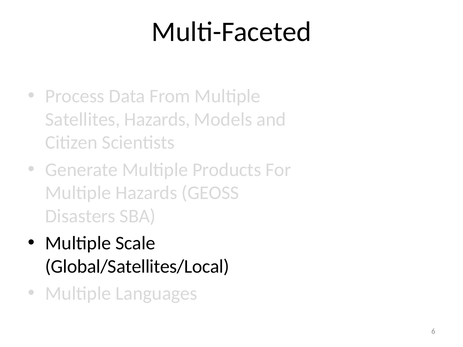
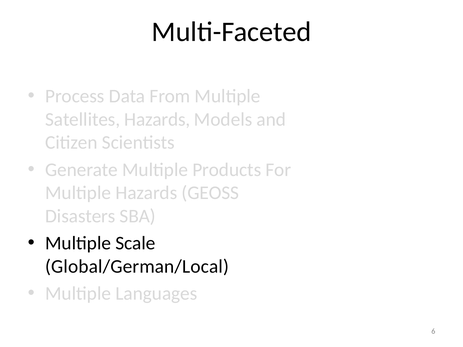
Global/Satellites/Local: Global/Satellites/Local -> Global/German/Local (137, 267)
